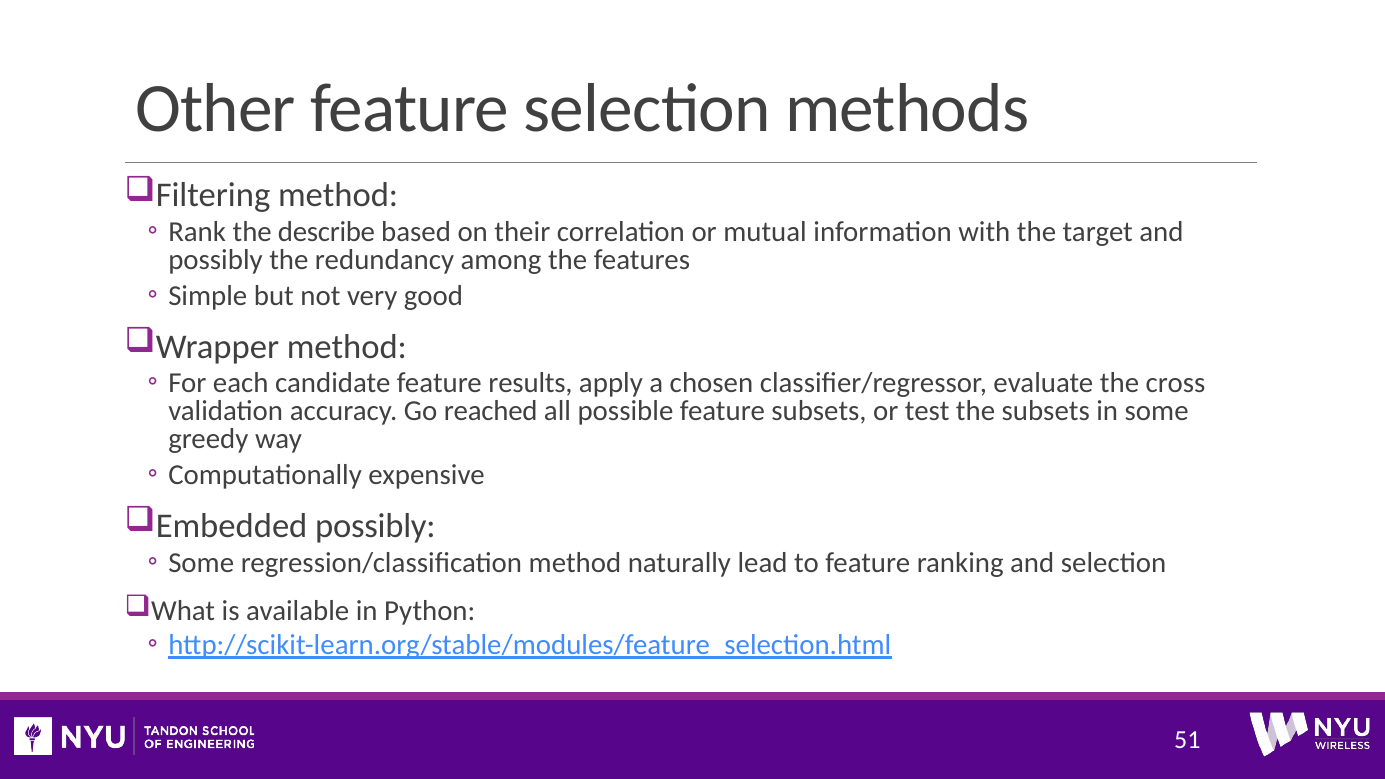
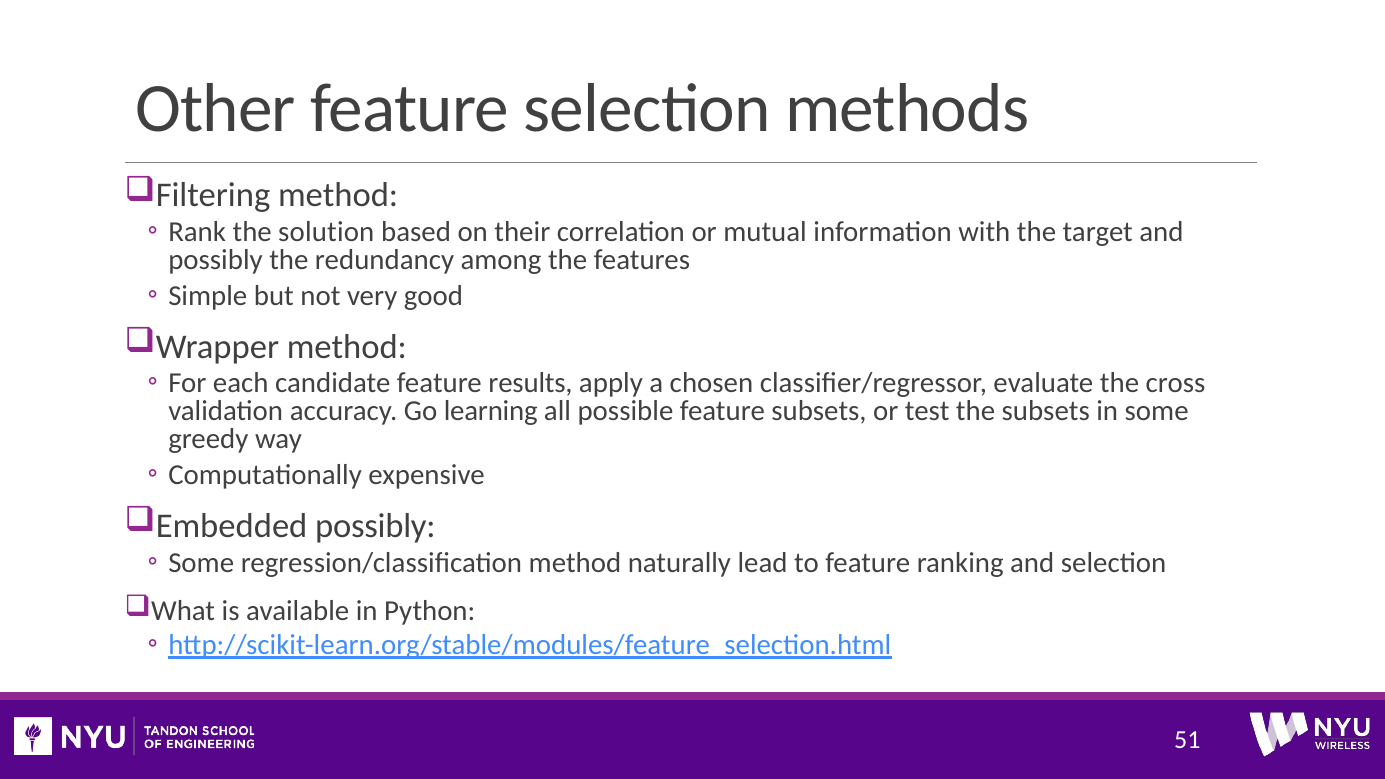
describe: describe -> solution (326, 232)
reached: reached -> learning (491, 411)
